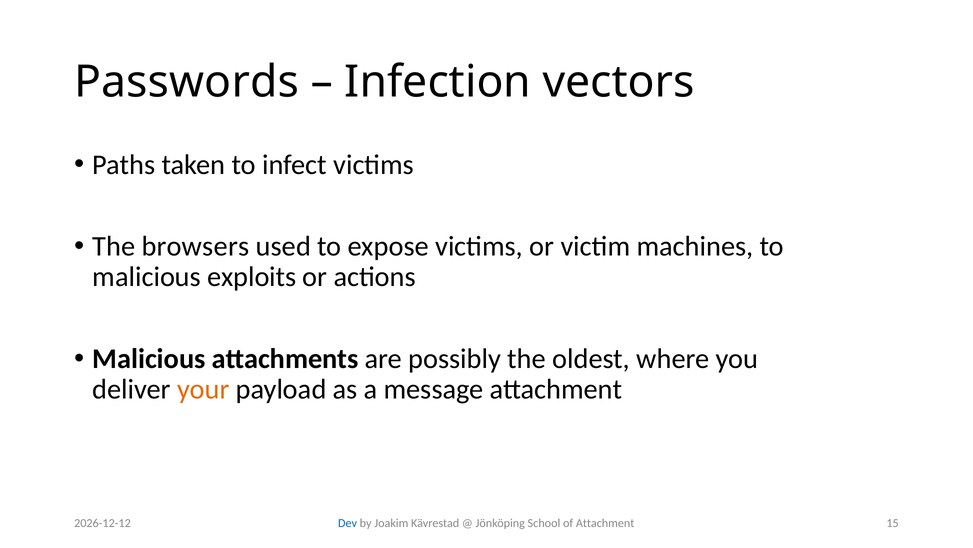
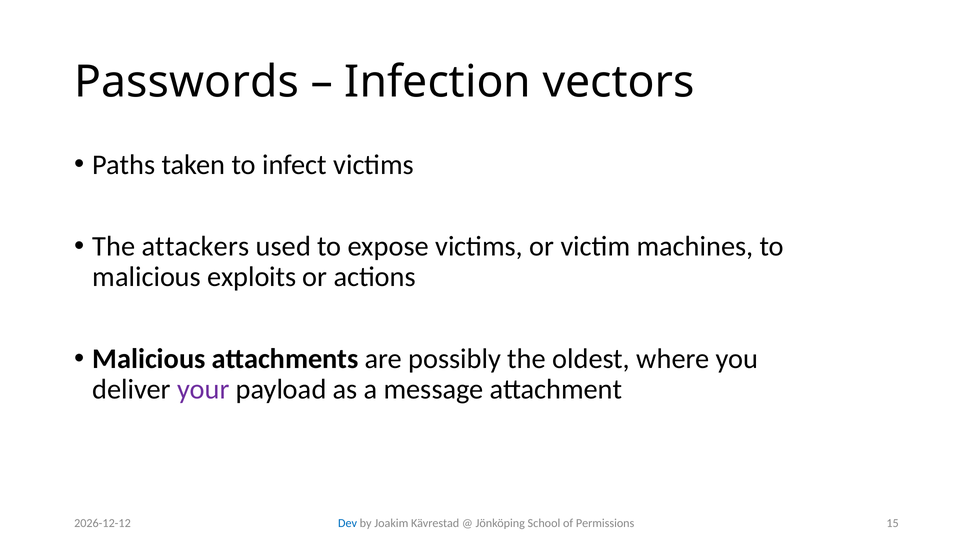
browsers: browsers -> attackers (195, 246)
your colour: orange -> purple (203, 389)
of Attachment: Attachment -> Permissions (605, 523)
